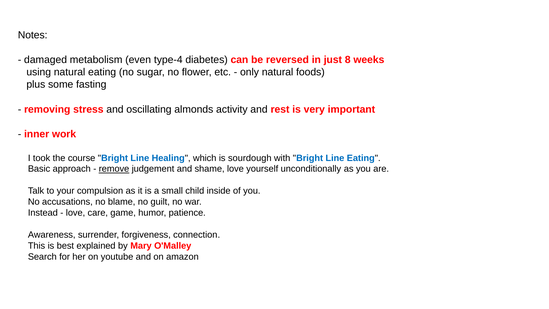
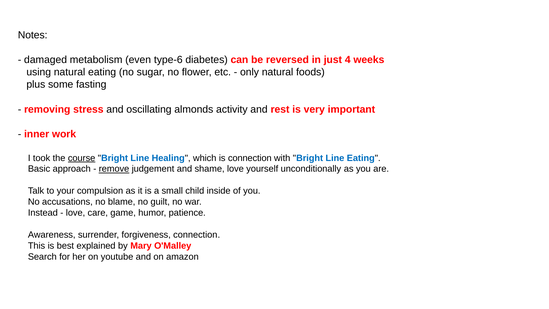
type-4: type-4 -> type-6 (168, 60)
8: 8 -> 4 (348, 60)
course underline: none -> present (82, 158)
is sourdough: sourdough -> connection (250, 158)
